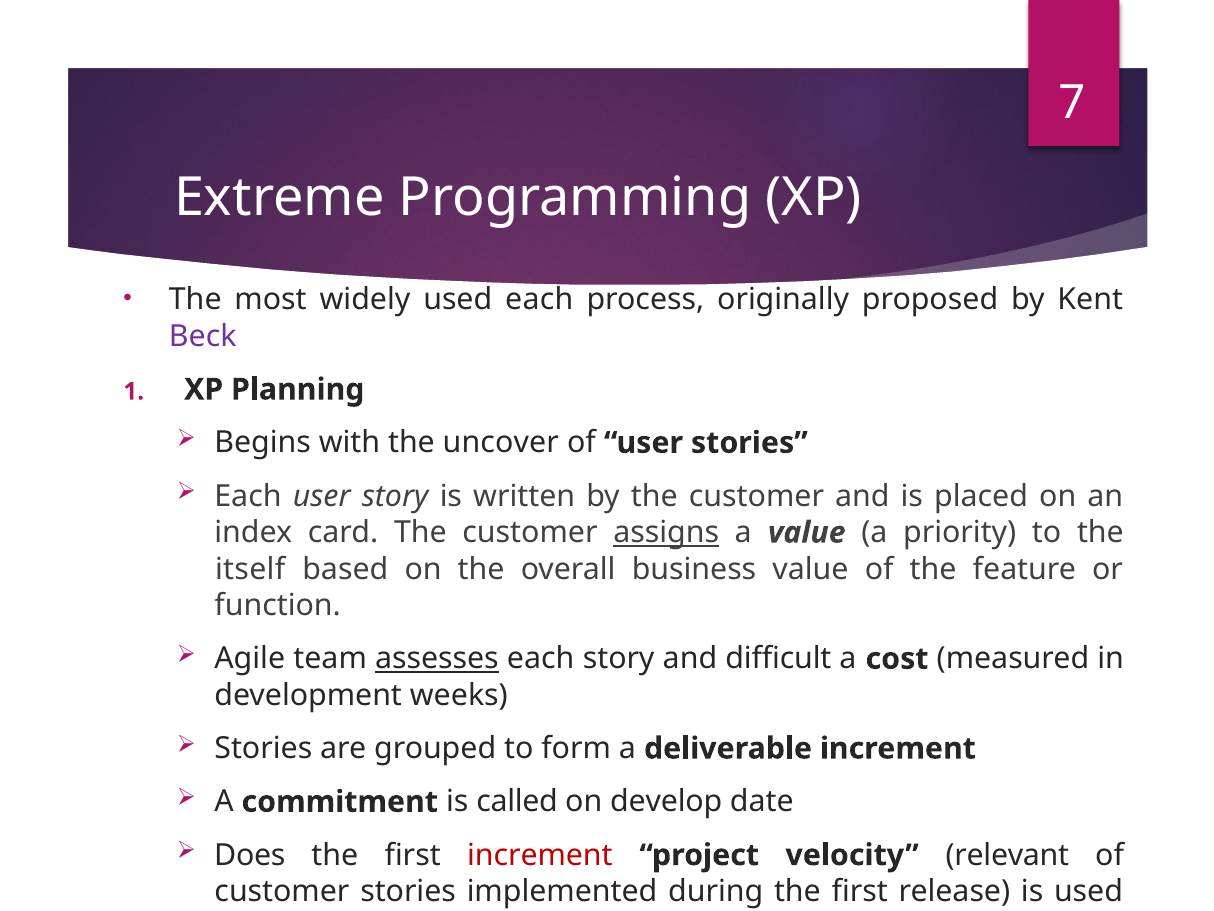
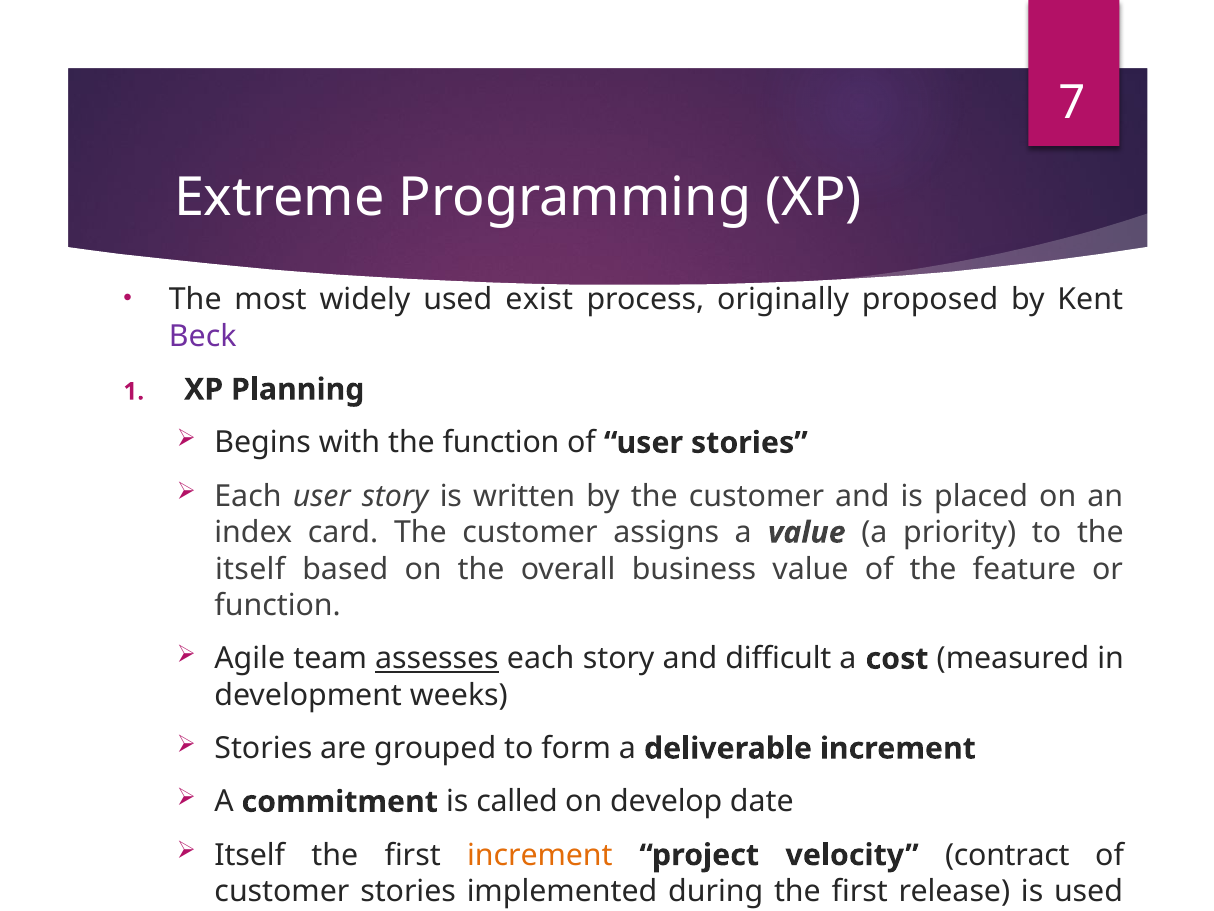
used each: each -> exist (539, 300)
the uncover: uncover -> function (501, 443)
assigns underline: present -> none (666, 532)
Does: Does -> Itself (250, 855)
increment colour: red -> orange (540, 855)
relevant: relevant -> contract (1007, 855)
